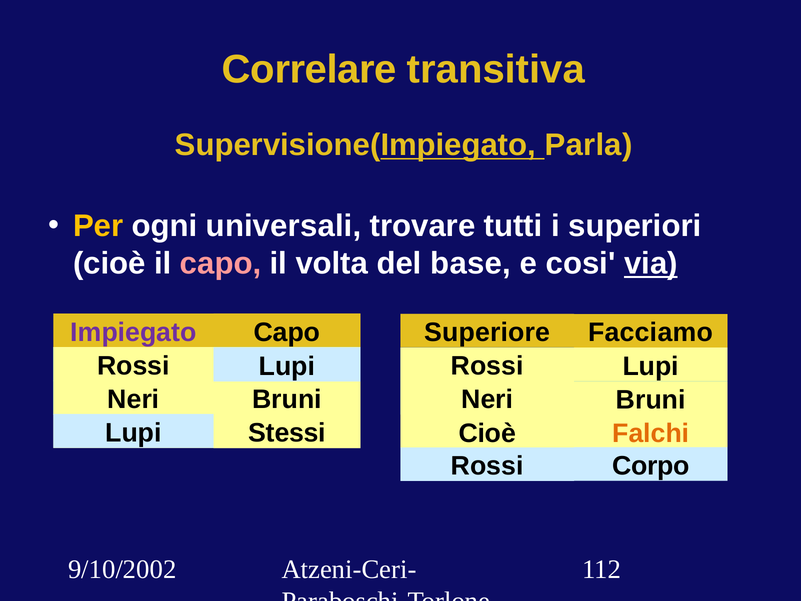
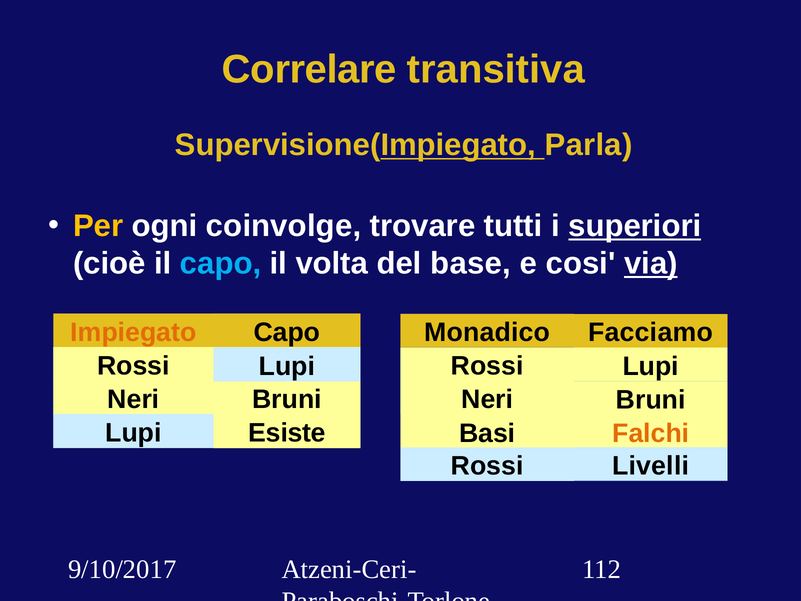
universali: universali -> coinvolge (284, 226)
superiori underline: none -> present (635, 226)
capo colour: pink -> light blue (221, 263)
Impiegato colour: purple -> orange (133, 332)
Superiore: Superiore -> Monadico (487, 332)
Stessi: Stessi -> Esiste (287, 433)
Cioè: Cioè -> Basi (487, 433)
Corpo: Corpo -> Livelli (651, 466)
9/10/2002: 9/10/2002 -> 9/10/2017 (122, 569)
